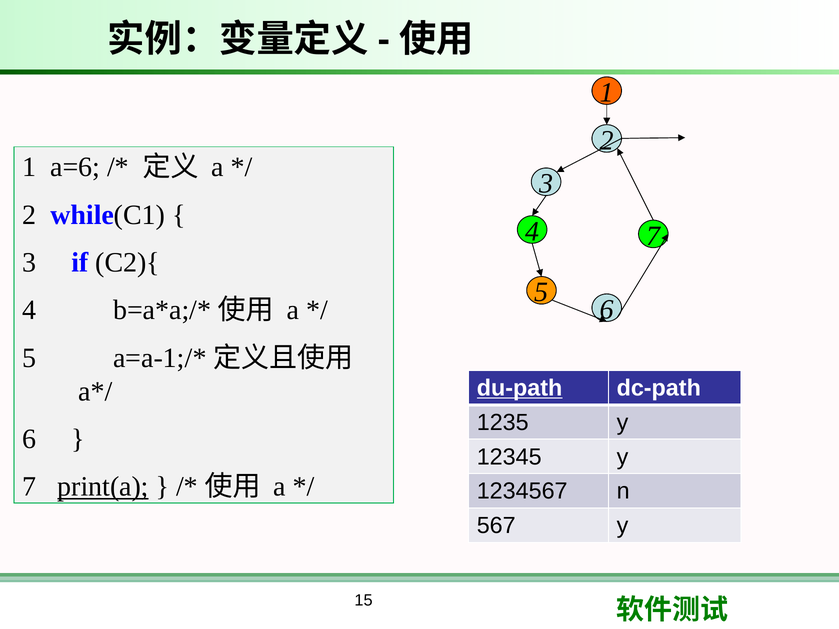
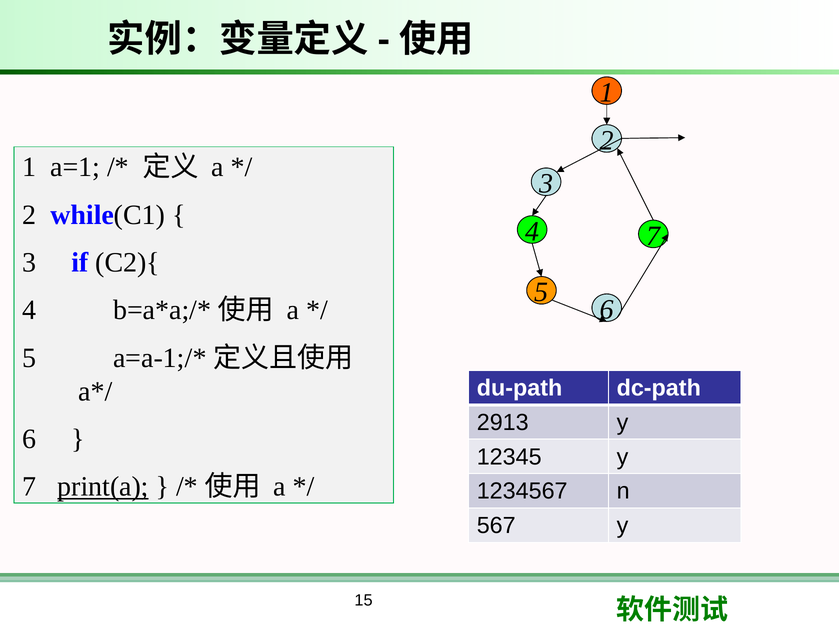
a=6: a=6 -> a=1 (75, 167)
du-path underline: present -> none (520, 388)
1235: 1235 -> 2913 (503, 423)
